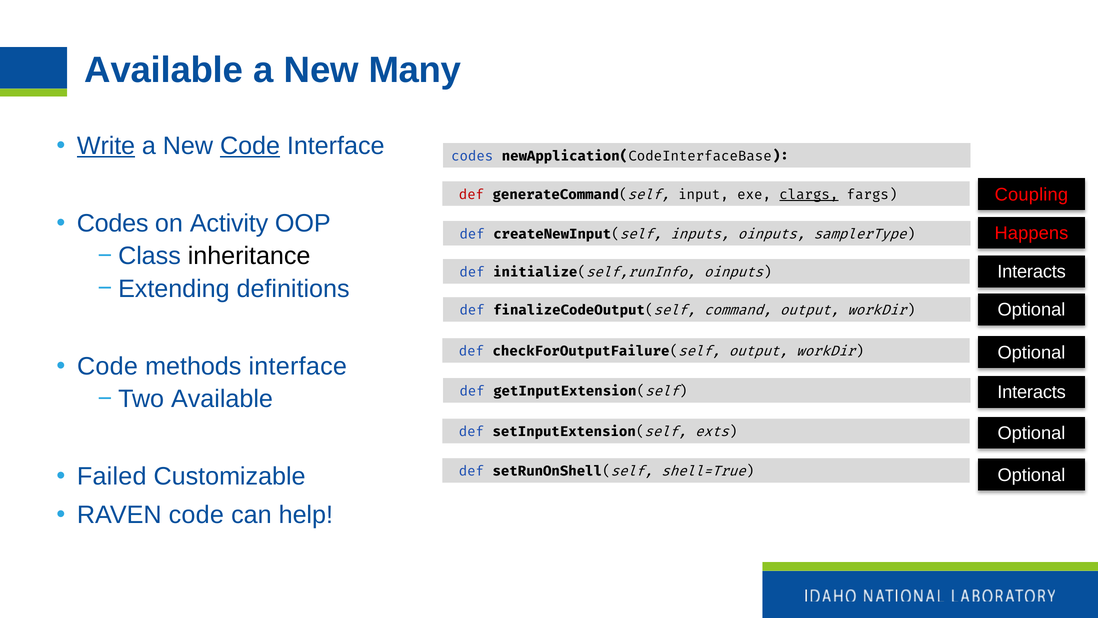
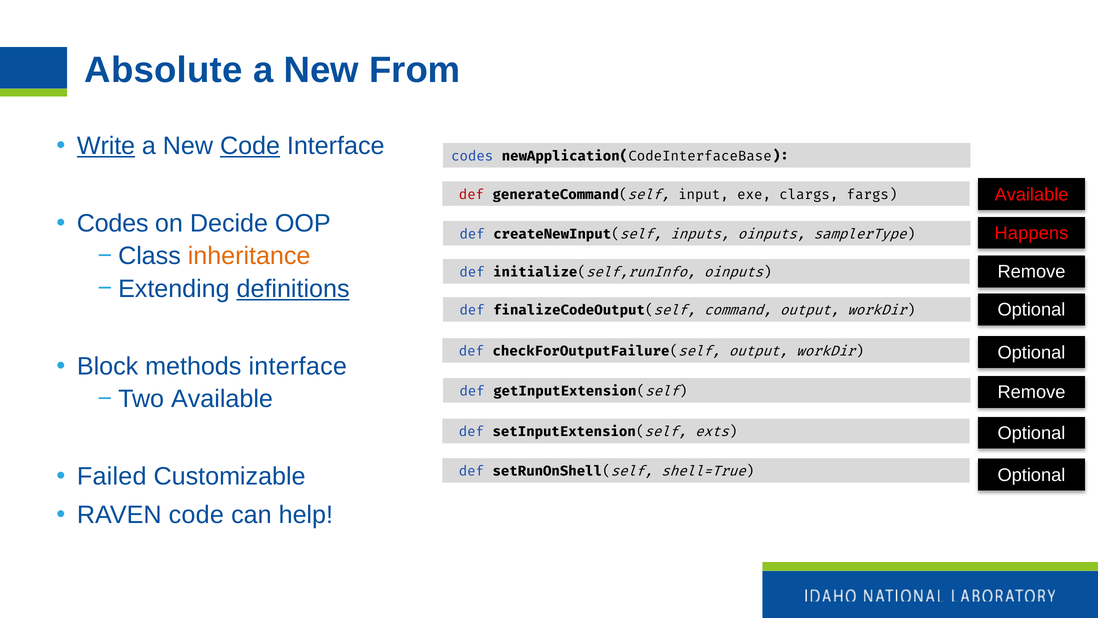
Available: Available -> Absolute (164, 70)
Many: Many -> From (415, 70)
Coupling: Coupling -> Available (1032, 194)
clargs underline: present -> none (809, 194)
Activity: Activity -> Decide (229, 223)
inheritance colour: black -> orange (249, 256)
Interacts: Interacts -> Remove (1031, 272)
definitions underline: none -> present (293, 289)
Code: Code -> Block (108, 366)
Interacts: Interacts -> Remove (1031, 392)
